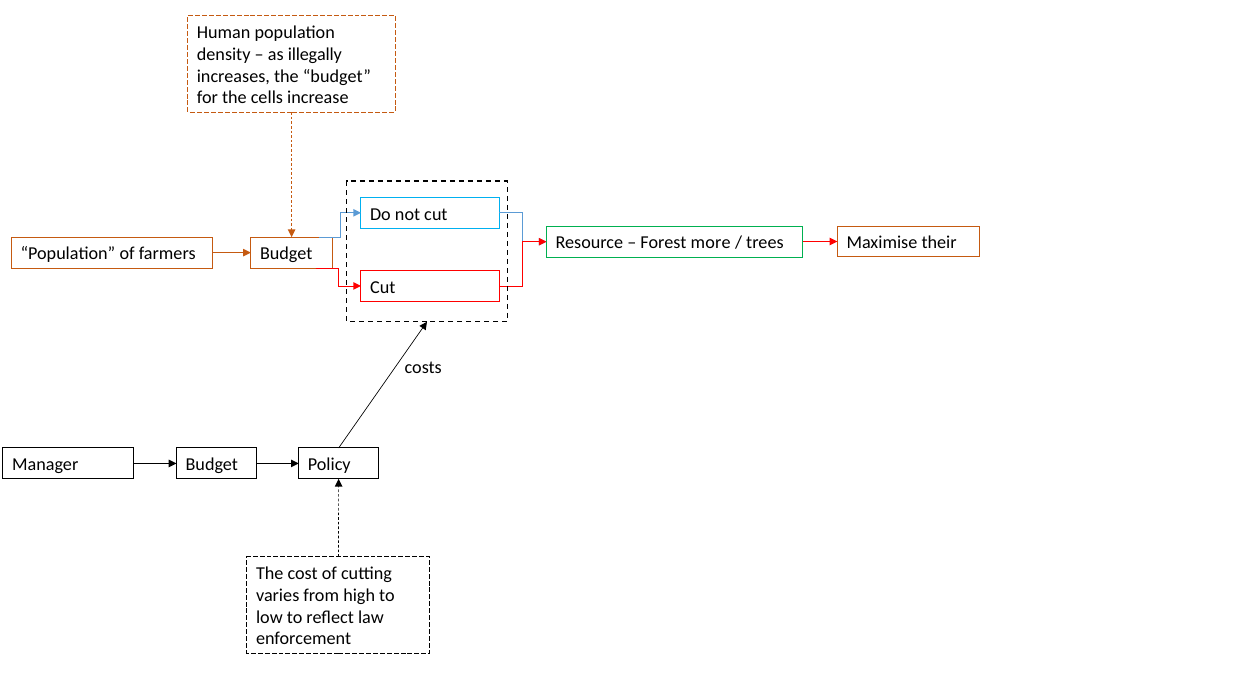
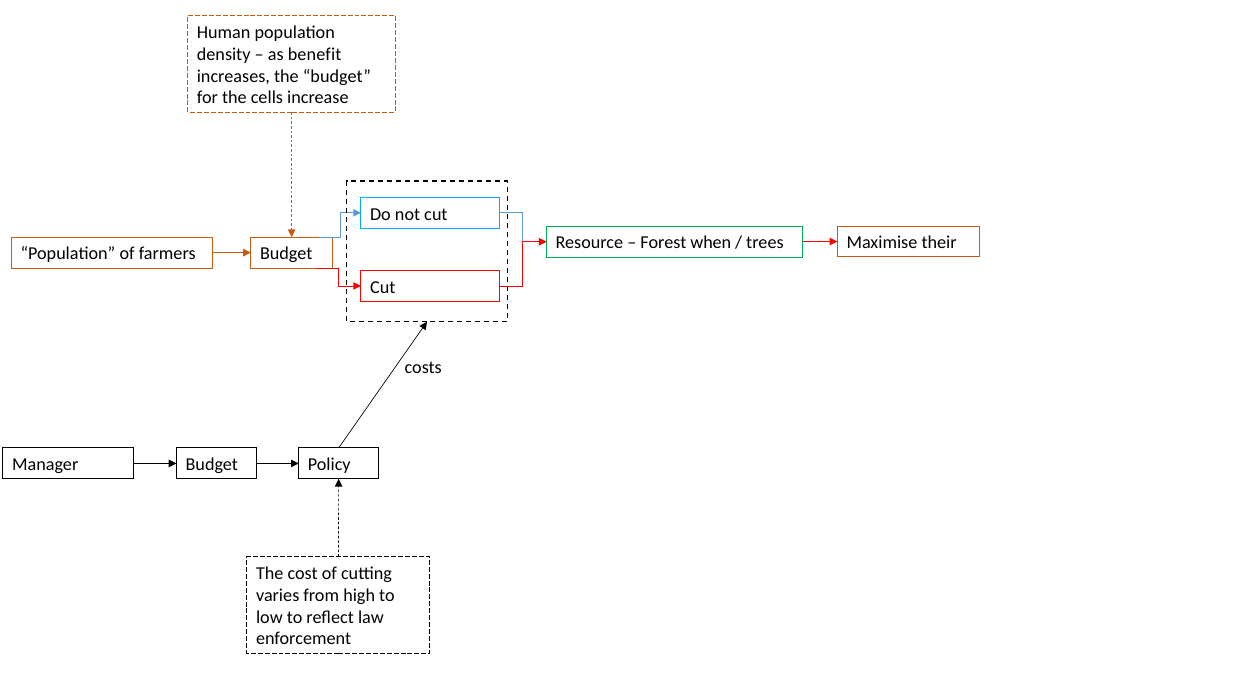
illegally: illegally -> benefit (315, 54)
more: more -> when (711, 243)
